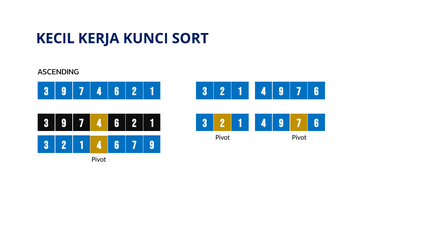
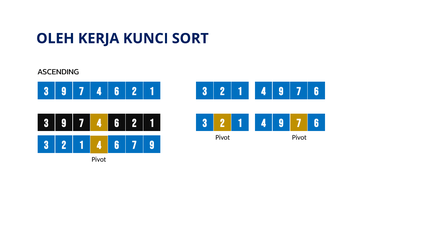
KECIL: KECIL -> OLEH (55, 38)
